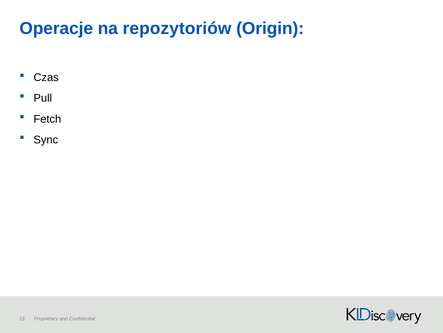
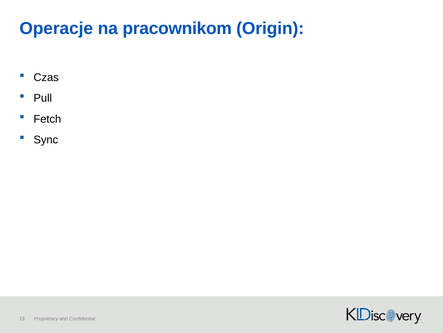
repozytoriów: repozytoriów -> pracownikom (177, 28)
